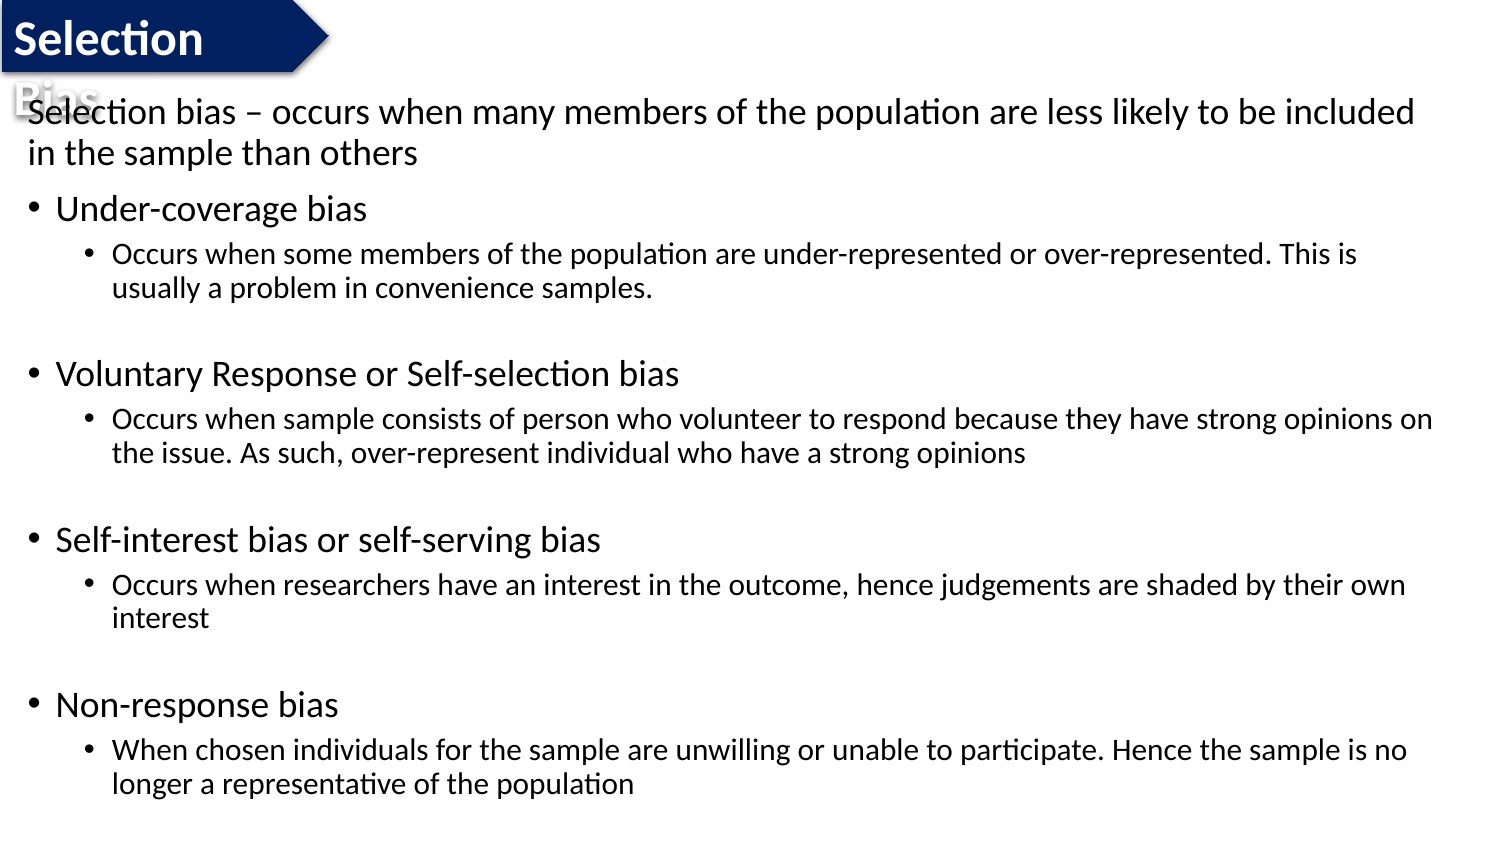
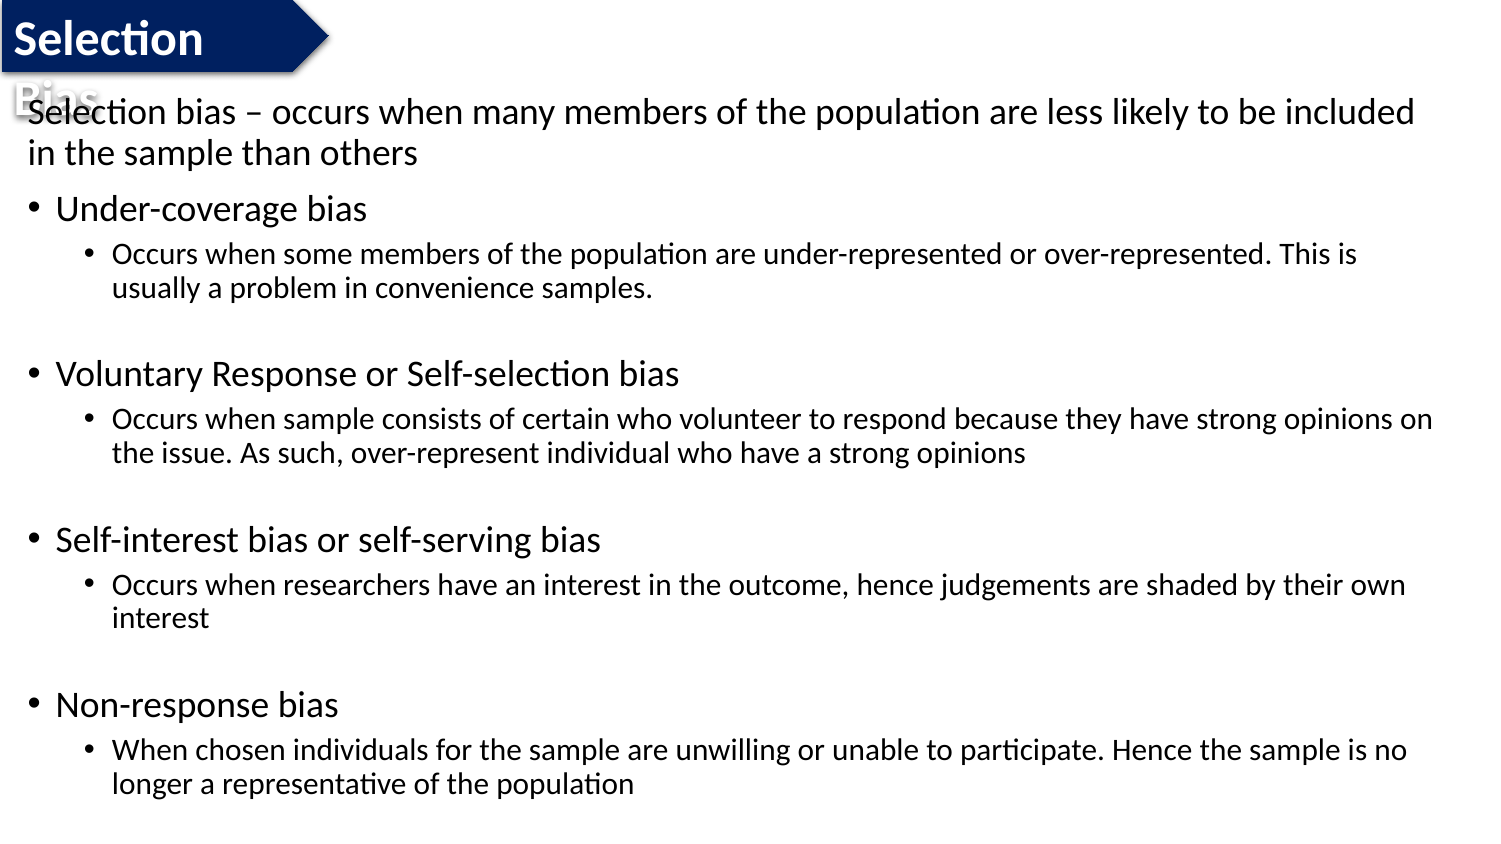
person: person -> certain (566, 420)
